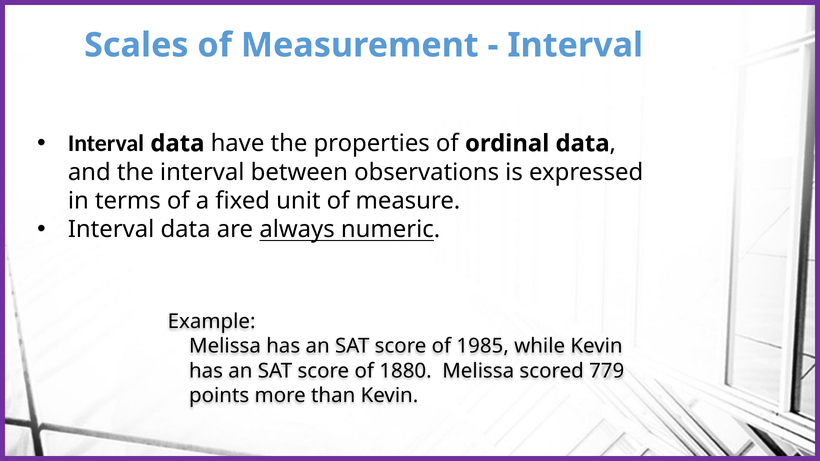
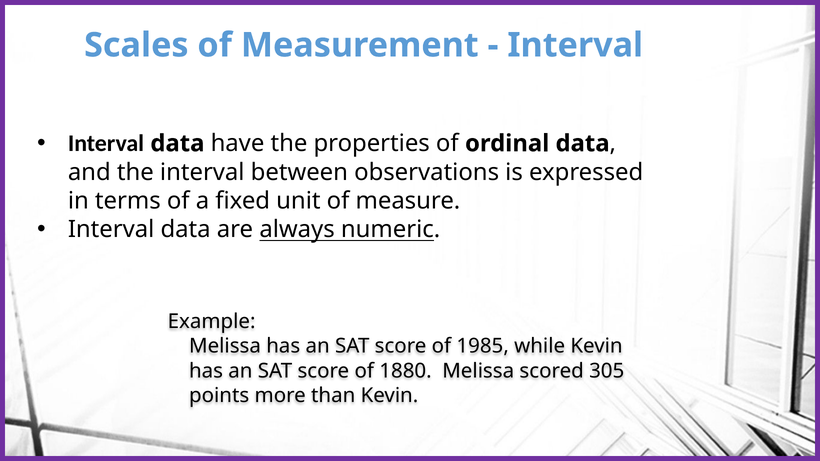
779: 779 -> 305 (607, 371)
